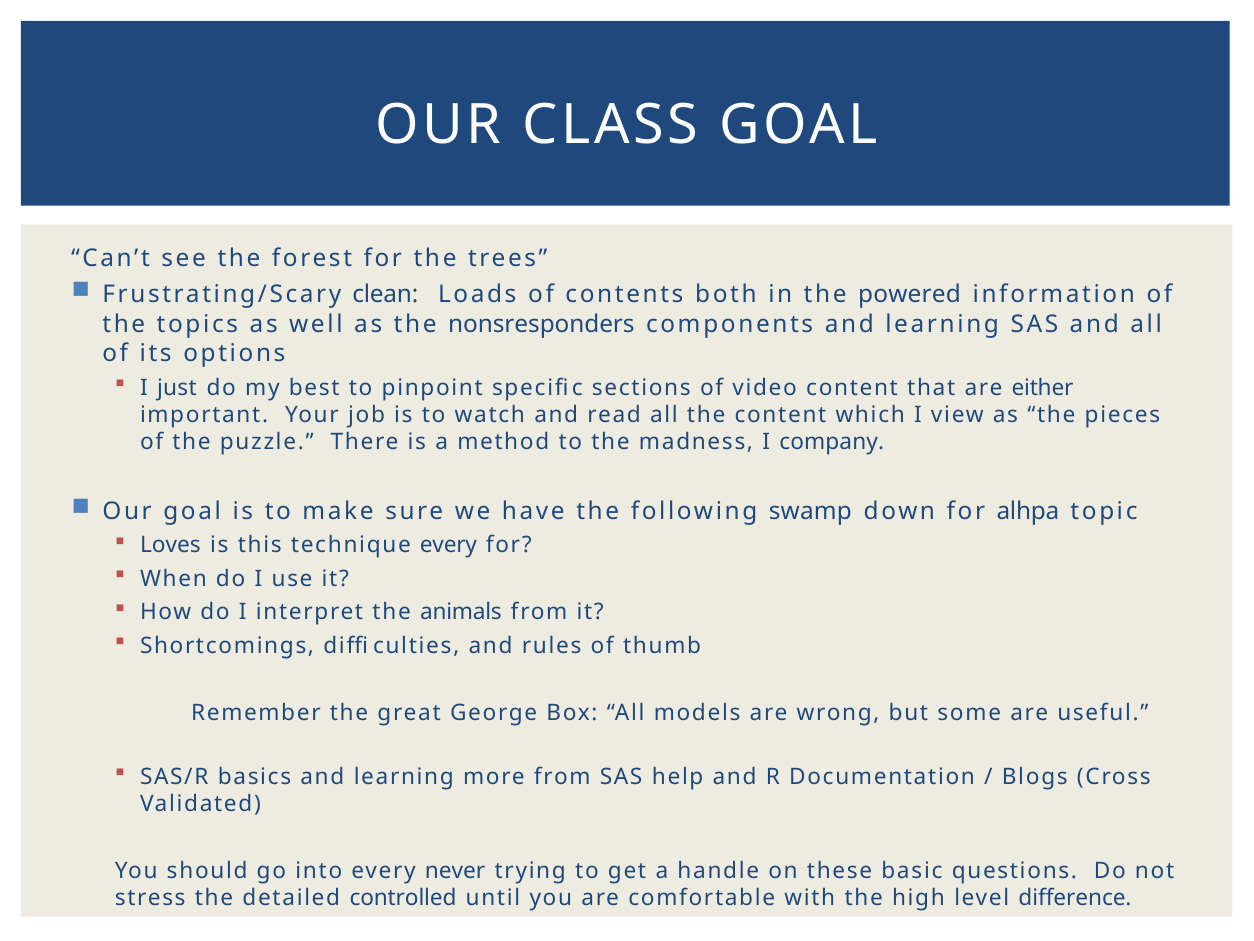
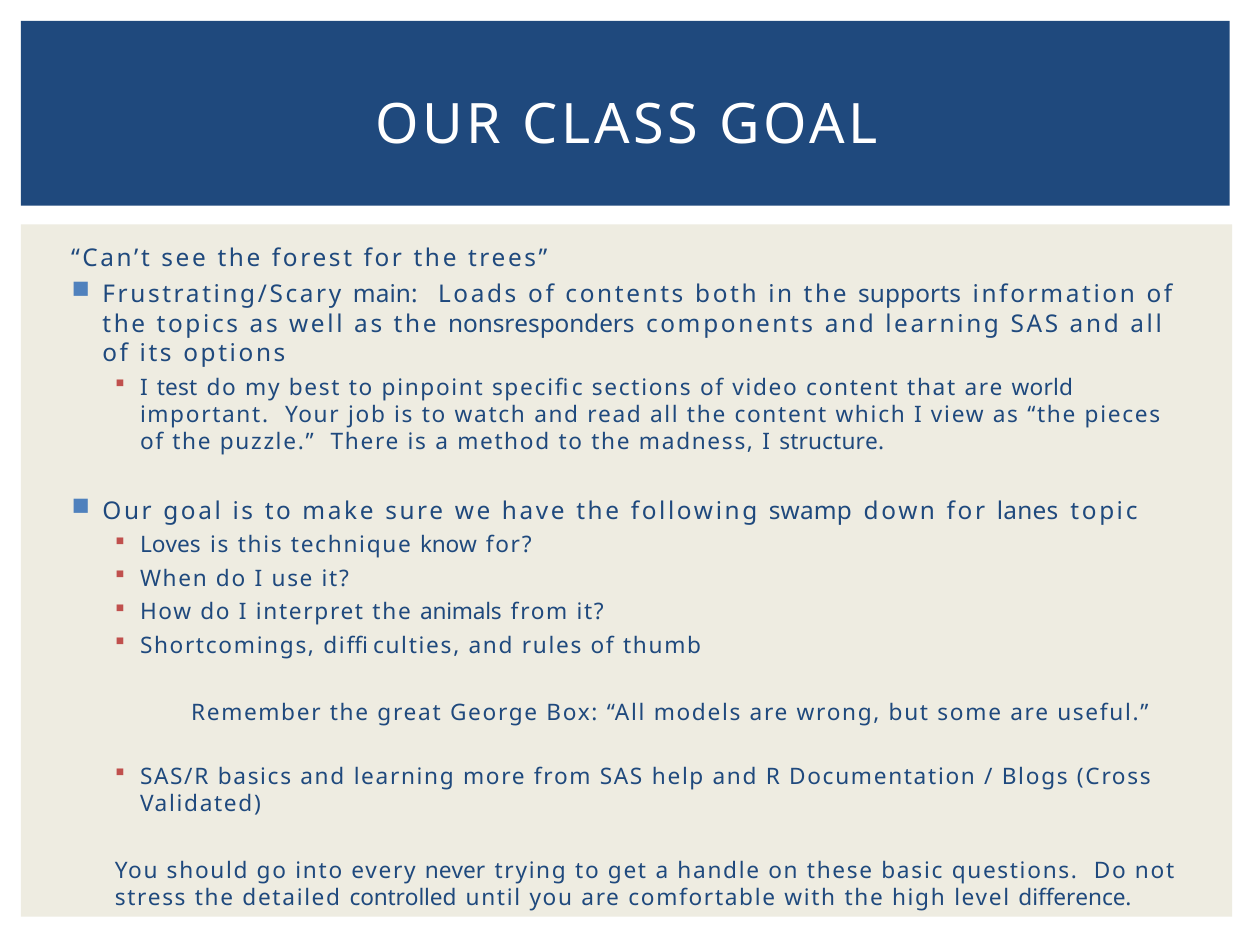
clean: clean -> main (385, 295)
powered: powered -> supports (910, 295)
just: just -> test (177, 388)
either: either -> world (1042, 388)
company: company -> structure (832, 442)
alhpa: alhpa -> lanes (1028, 511)
technique every: every -> know (448, 545)
